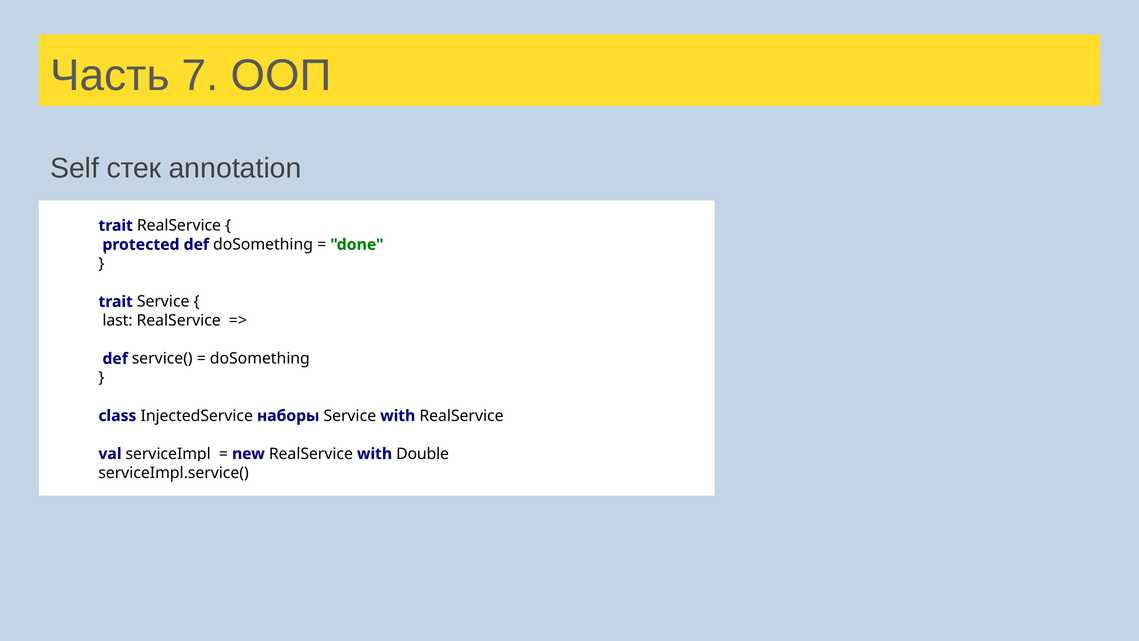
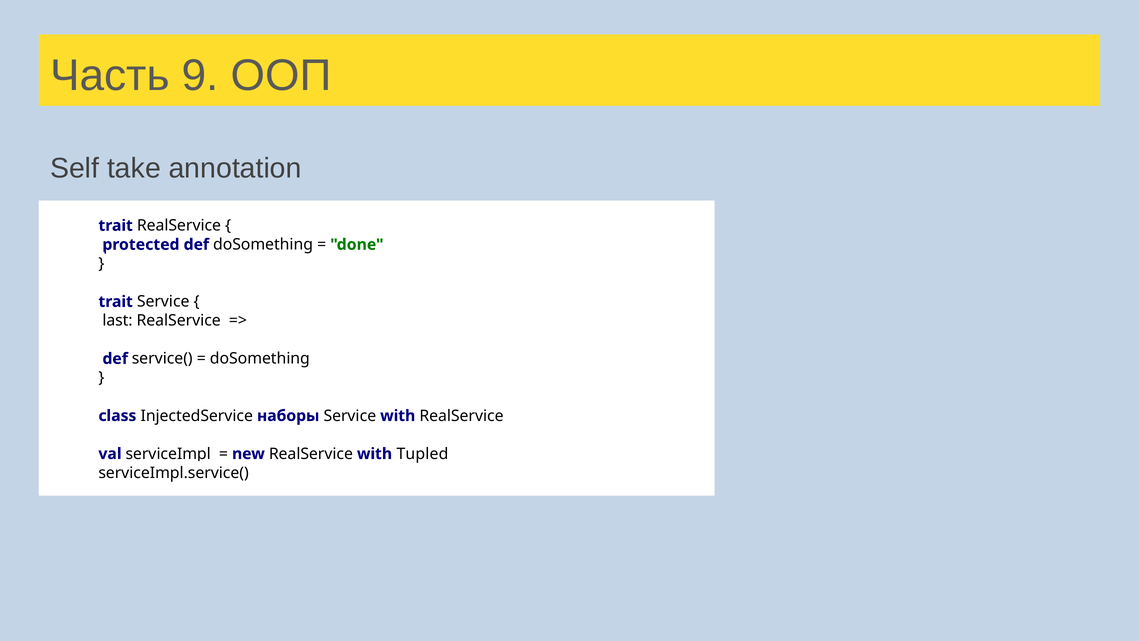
7: 7 -> 9 (200, 76)
стек: стек -> take (134, 168)
Double: Double -> Tupled (422, 454)
